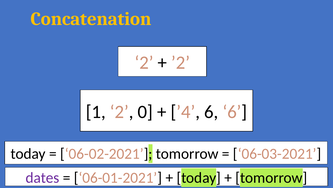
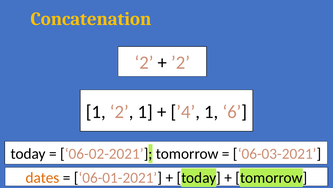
2 0: 0 -> 1 (145, 111)
’4 6: 6 -> 1 (211, 111)
dates colour: purple -> orange (42, 177)
